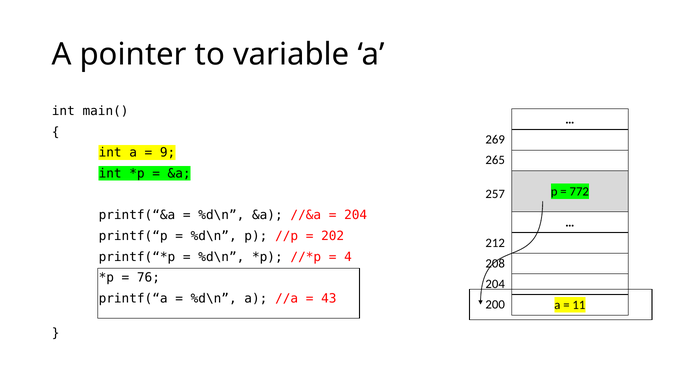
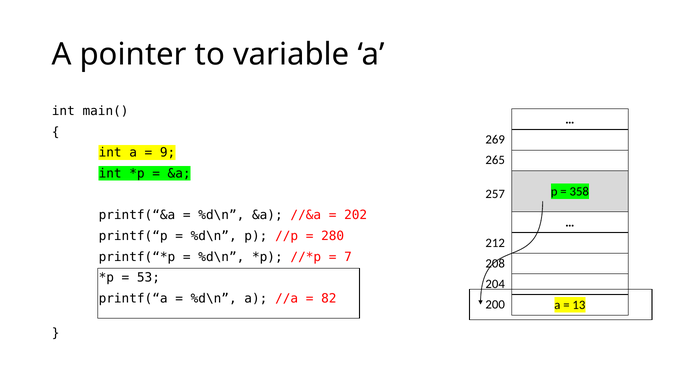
772: 772 -> 358 (579, 192)
204: 204 -> 202 (356, 215)
202: 202 -> 280 (333, 236)
4: 4 -> 7 (348, 257)
76: 76 -> 53 (148, 278)
43: 43 -> 82 (329, 299)
11: 11 -> 13 (579, 305)
